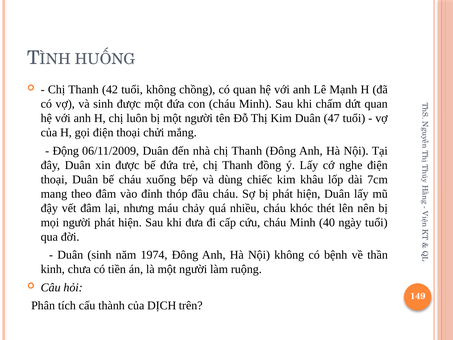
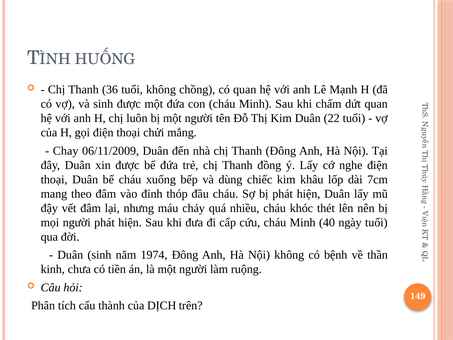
42: 42 -> 36 (110, 90)
47: 47 -> 22 (332, 118)
Động: Động -> Chay (66, 151)
